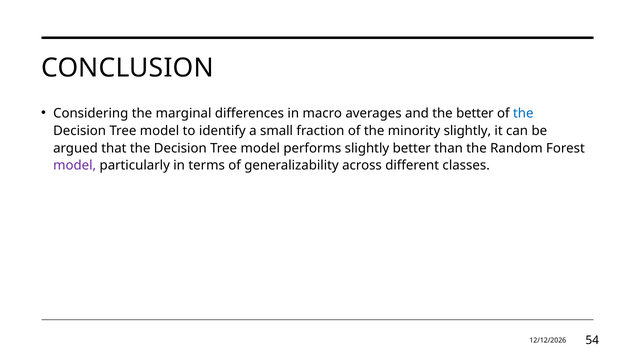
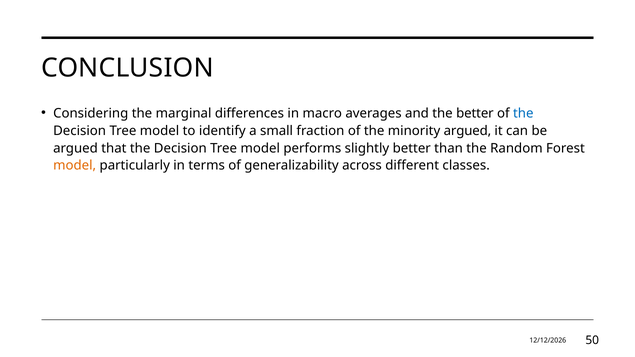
minority slightly: slightly -> argued (467, 131)
model colour: purple -> orange (75, 166)
54: 54 -> 50 (592, 340)
